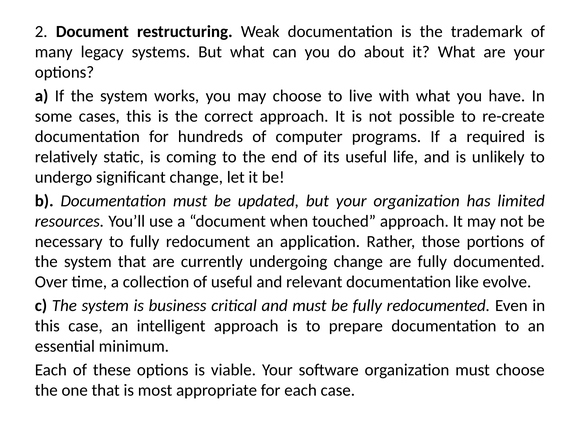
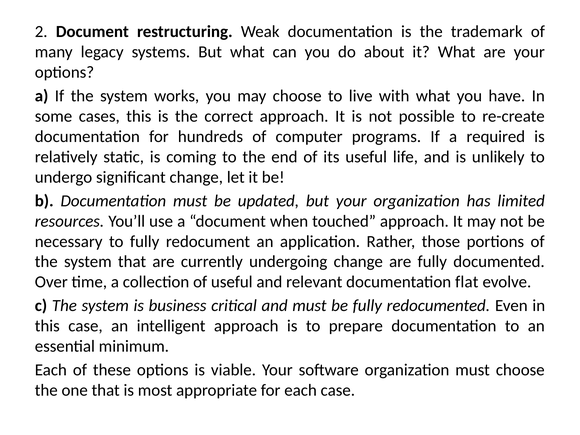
like: like -> flat (467, 282)
